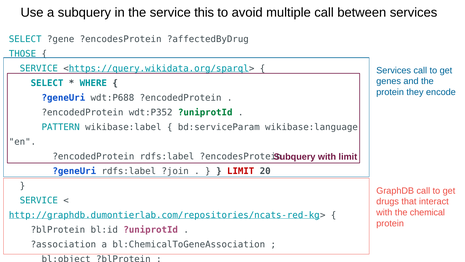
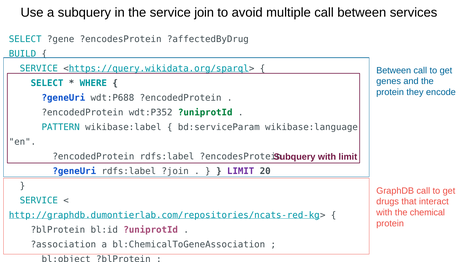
this: this -> join (204, 13)
THOSE: THOSE -> BUILD (23, 54)
Services: Services -> Between (394, 70)
LIMIT colour: red -> purple (241, 171)
